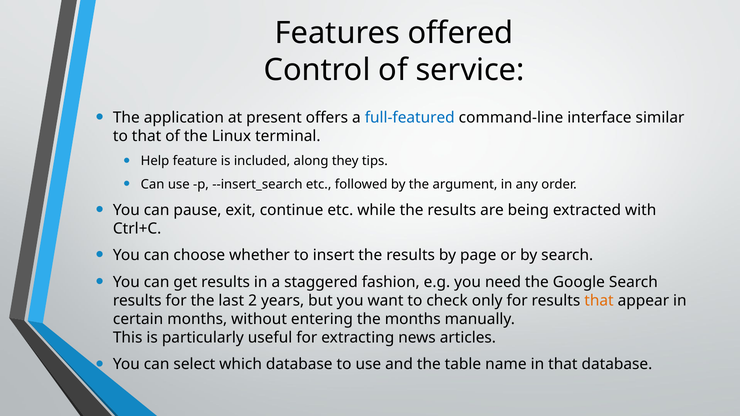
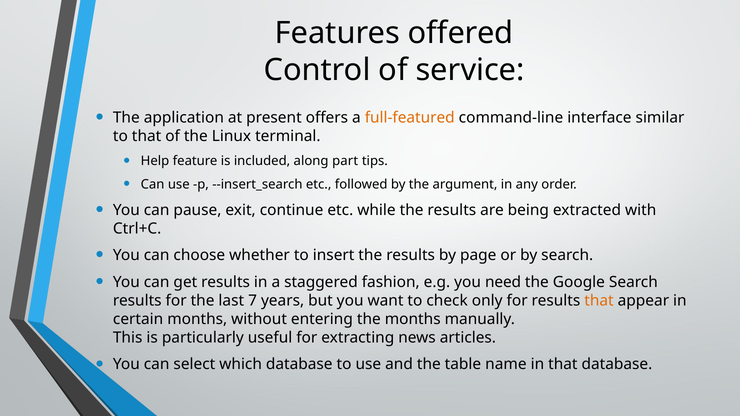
full-featured colour: blue -> orange (410, 118)
they: they -> part (345, 161)
2: 2 -> 7 (253, 301)
